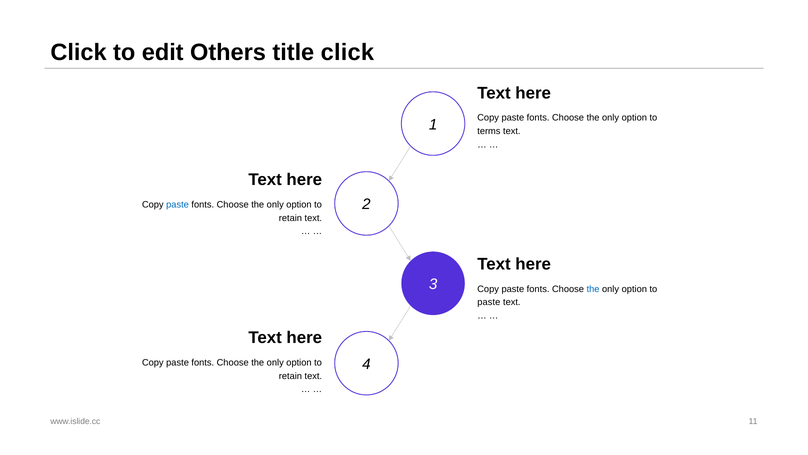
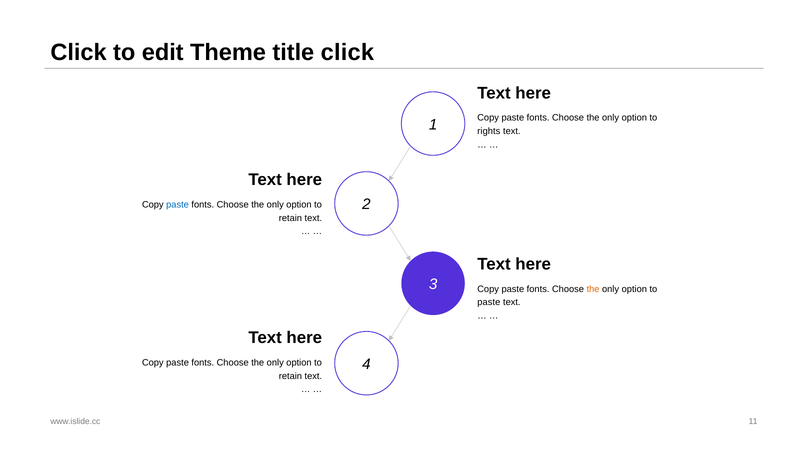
Others: Others -> Theme (228, 52)
terms: terms -> rights (489, 131)
the colour: blue -> orange (593, 289)
